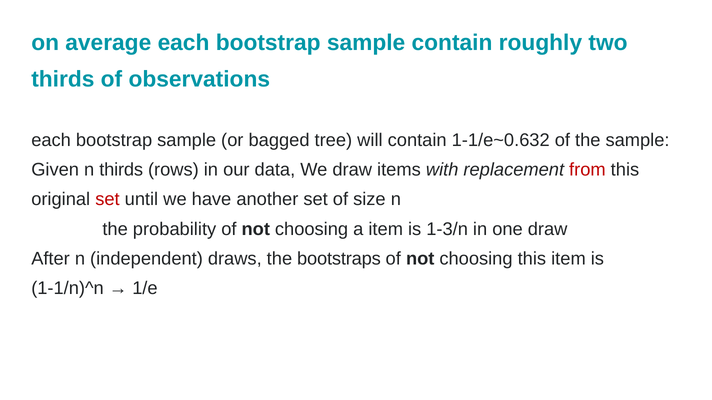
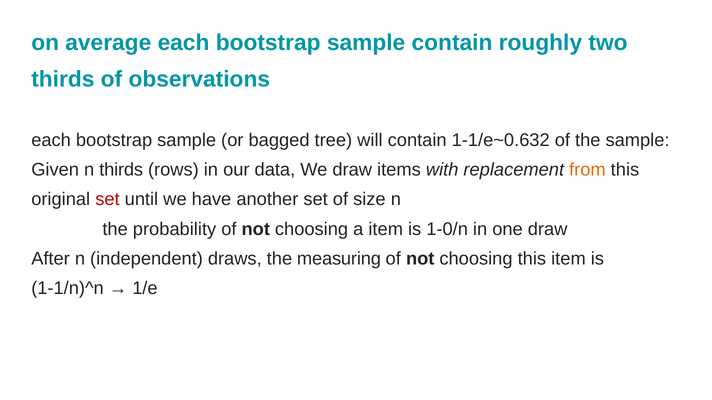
from colour: red -> orange (587, 170)
1-3/n: 1-3/n -> 1-0/n (447, 229)
bootstraps: bootstraps -> measuring (339, 259)
